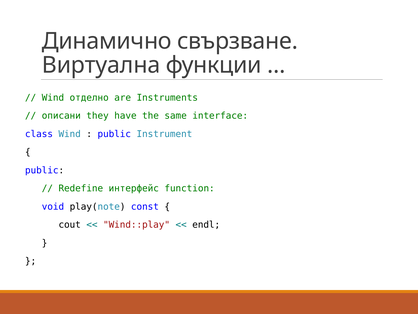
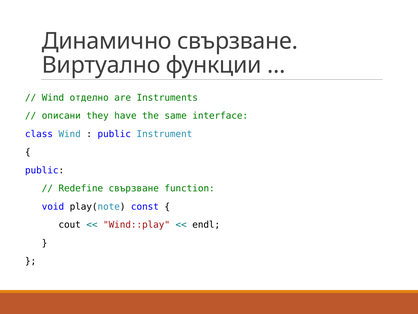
Виртуална: Виртуална -> Виртуално (101, 65)
Redefine интерфейс: интерфейс -> свързване (134, 188)
